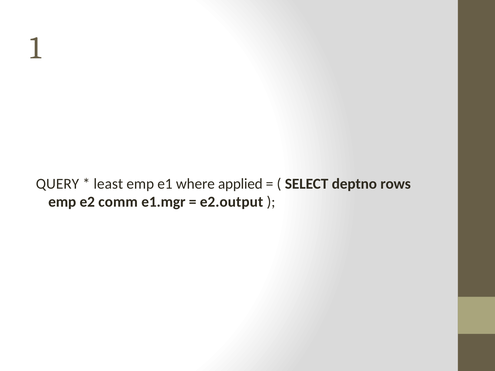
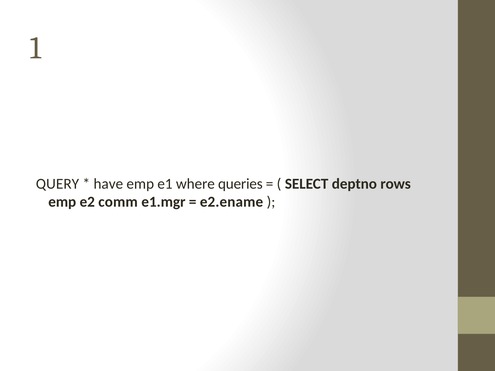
least: least -> have (108, 184)
applied: applied -> queries (240, 184)
e2.output: e2.output -> e2.ename (231, 202)
